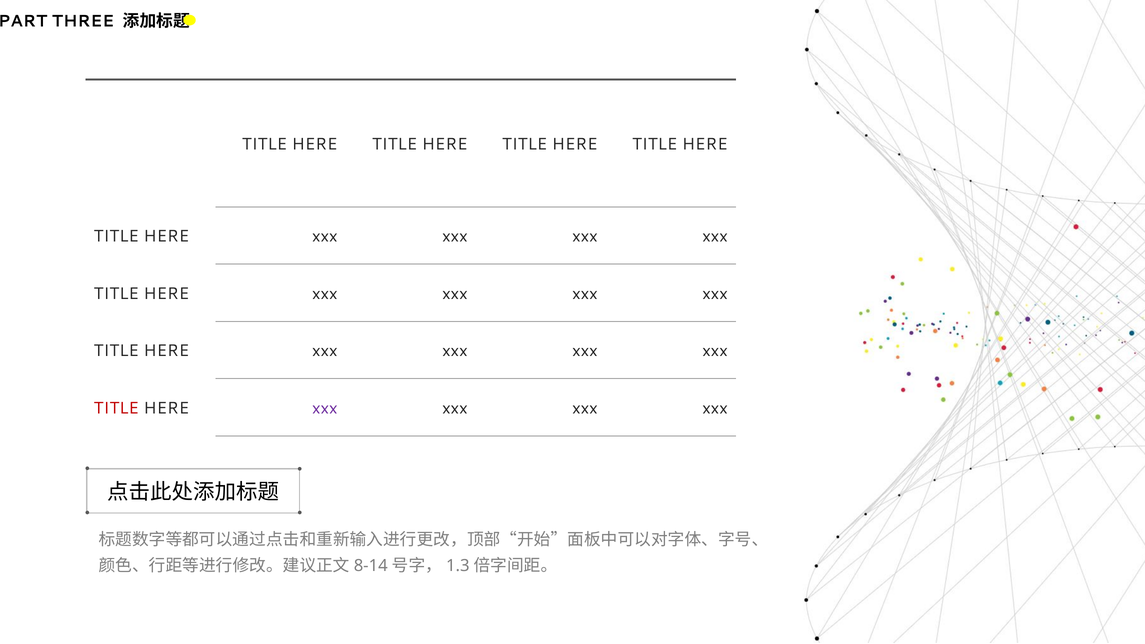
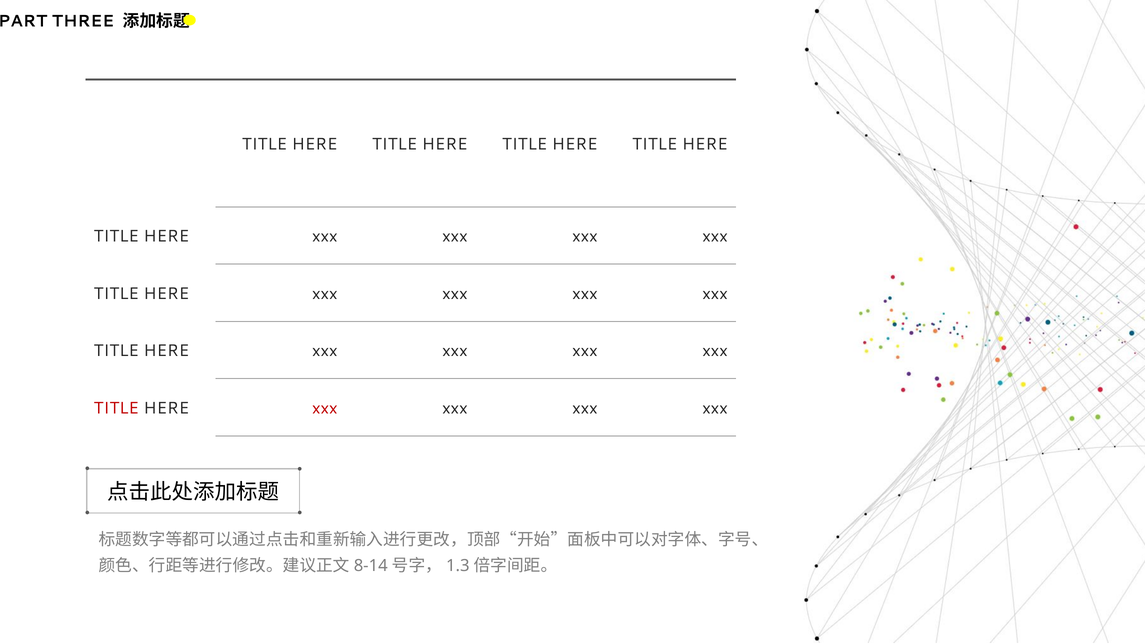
xxx colour: purple -> red (325, 408)
